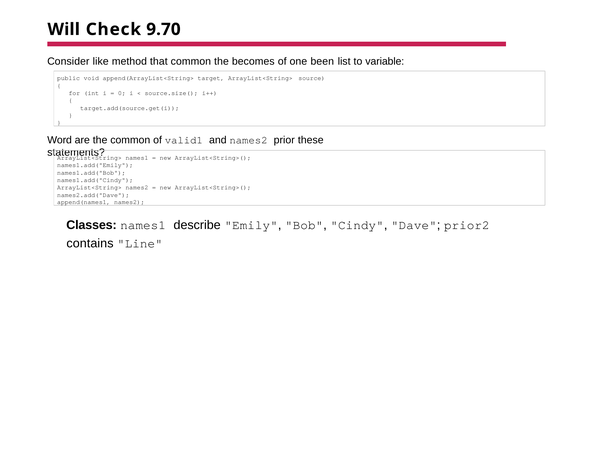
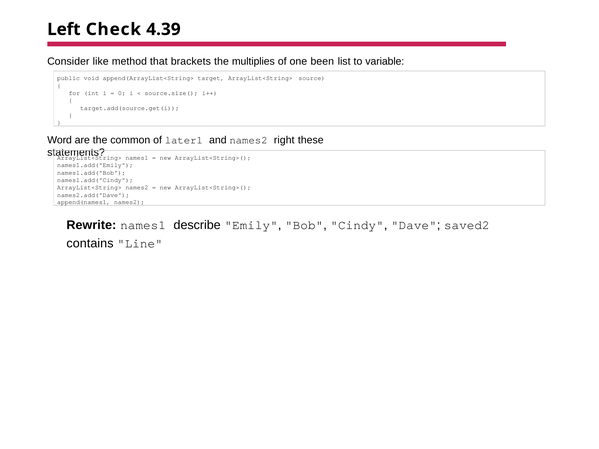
Will: Will -> Left (64, 29)
9.70: 9.70 -> 4.39 (163, 29)
that common: common -> brackets (191, 61)
becomes: becomes -> multiplies (253, 61)
valid1: valid1 -> later1 (184, 140)
prior: prior -> right (284, 140)
Classes: Classes -> Rewrite (91, 225)
prior2: prior2 -> saved2 (467, 225)
